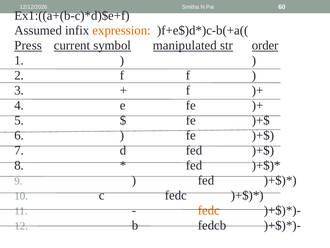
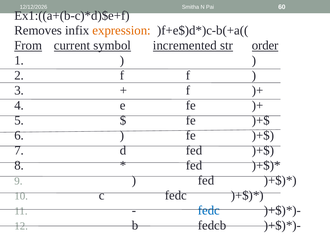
Assumed: Assumed -> Removes (38, 30)
Press: Press -> From (28, 45)
manipulated: manipulated -> incremented (185, 45)
fedc colour: orange -> blue (209, 210)
